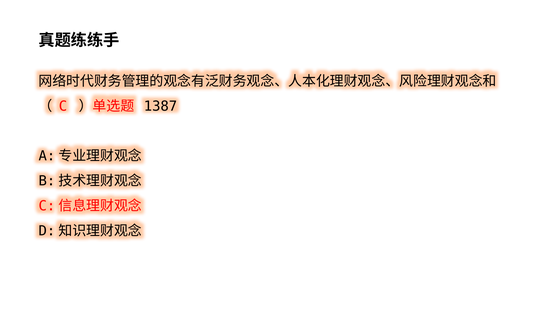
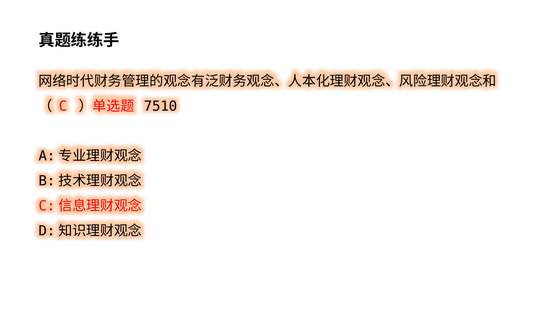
1387: 1387 -> 7510 (160, 106)
